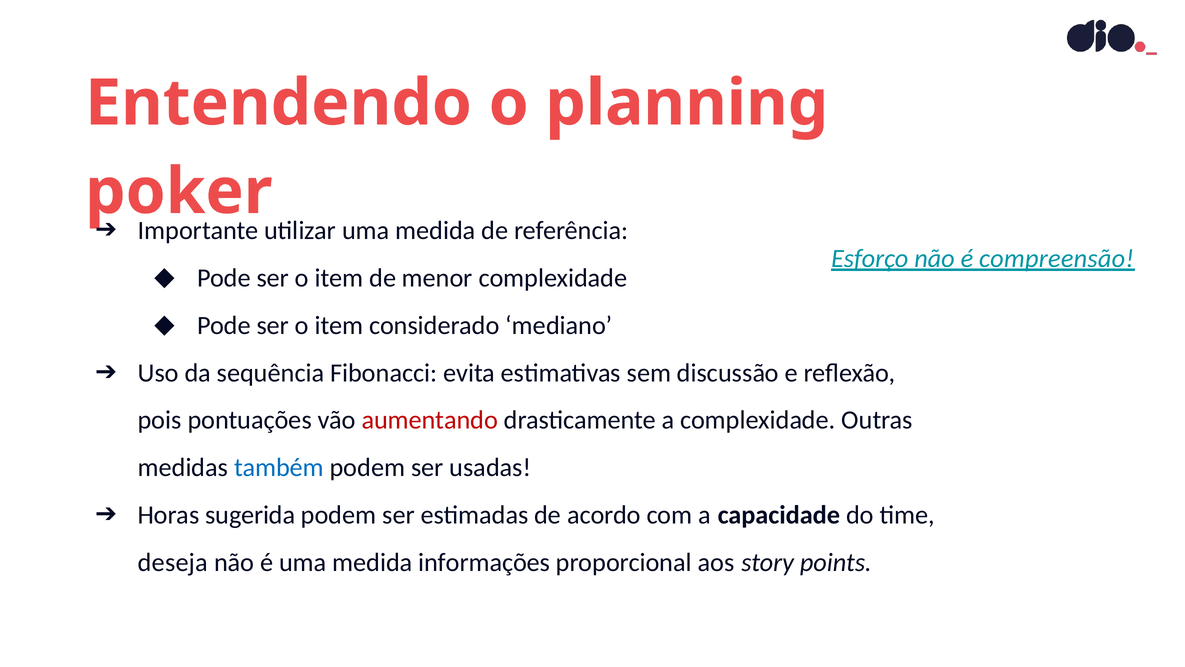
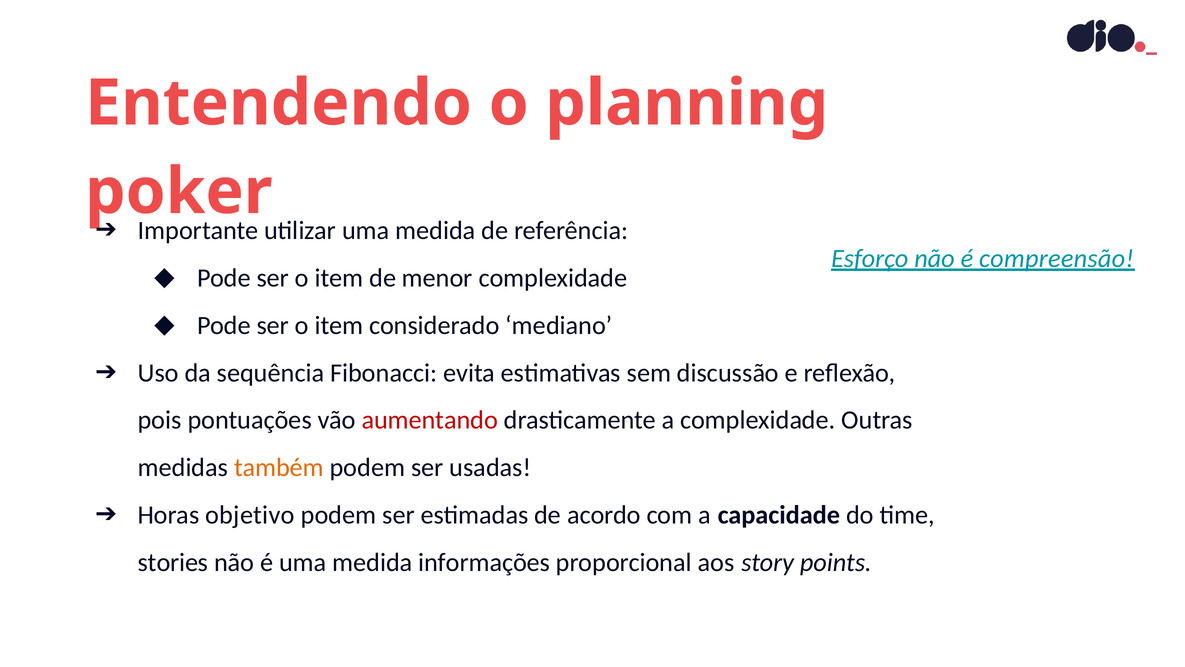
também colour: blue -> orange (279, 467)
sugerida: sugerida -> objetivo (250, 515)
deseja: deseja -> stories (173, 562)
